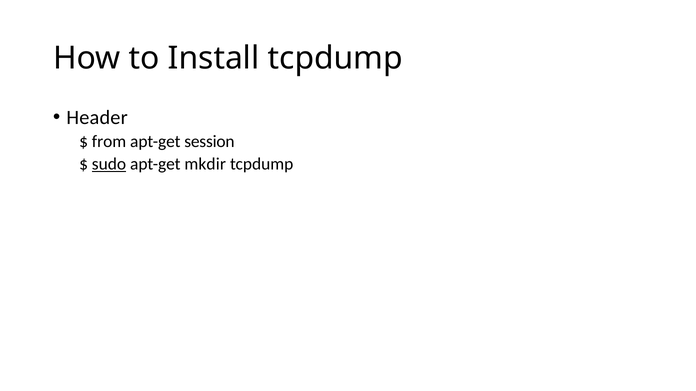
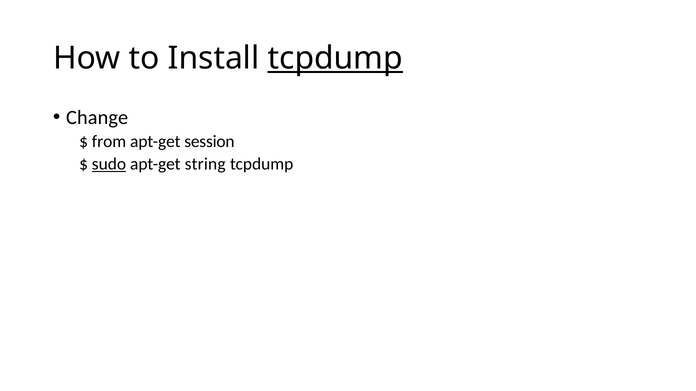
tcpdump underline: none -> present (335, 58)
Header: Header -> Change (97, 118)
mkdir: mkdir -> string (205, 164)
